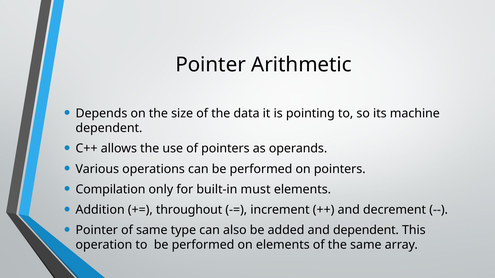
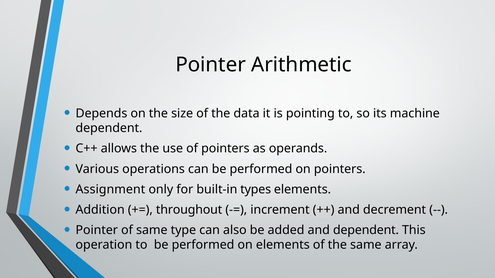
Compilation: Compilation -> Assignment (110, 190)
must: must -> types (256, 190)
